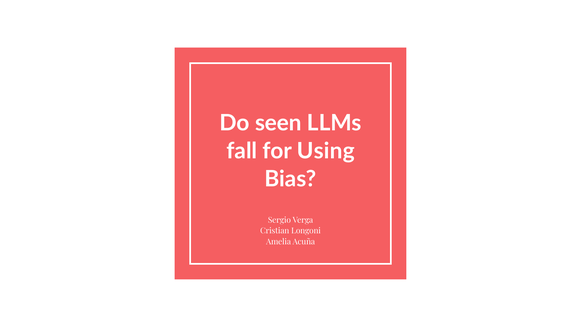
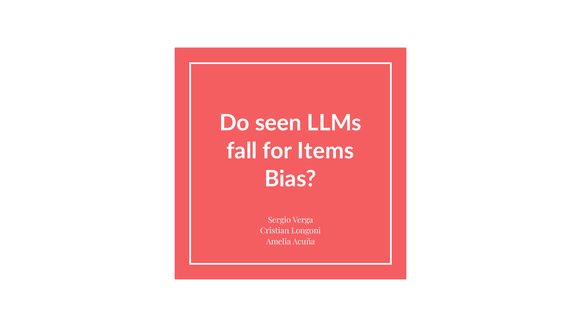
Using: Using -> Items (326, 151)
